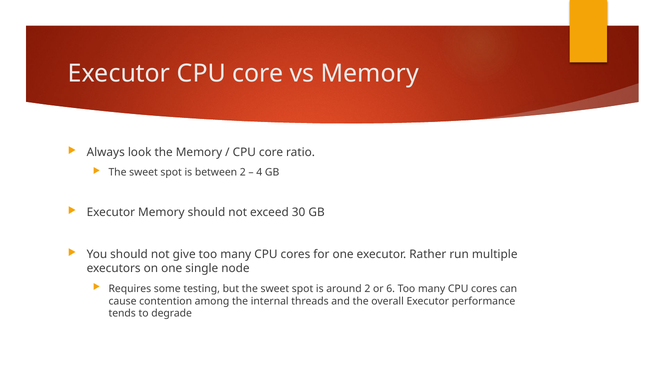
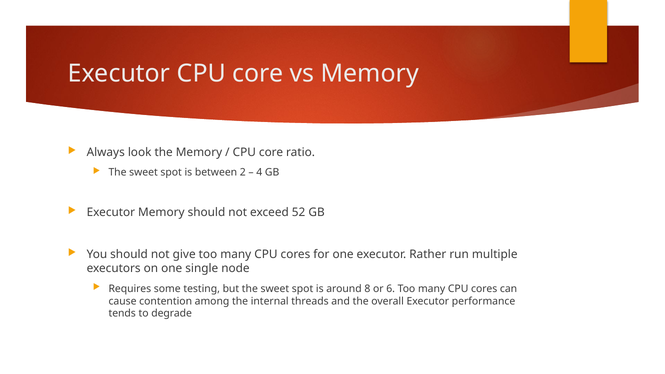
30: 30 -> 52 (299, 212)
around 2: 2 -> 8 (367, 289)
